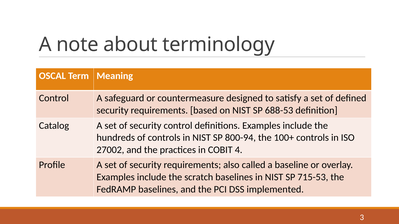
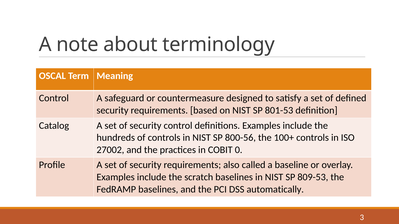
688-53: 688-53 -> 801-53 (279, 111)
800-94: 800-94 -> 800-56 (240, 138)
4: 4 -> 0 (239, 150)
715-53: 715-53 -> 809-53 (313, 177)
implemented: implemented -> automatically (275, 190)
